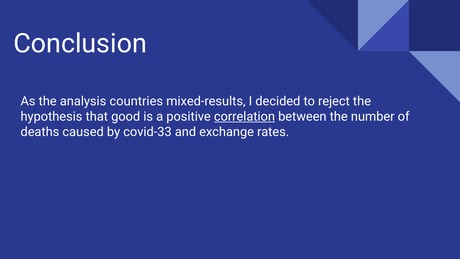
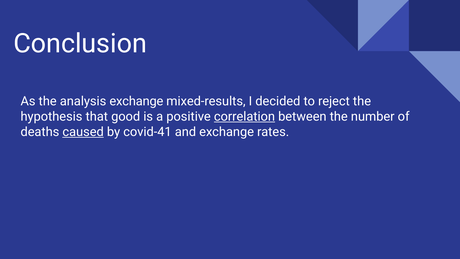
analysis countries: countries -> exchange (136, 101)
caused underline: none -> present (83, 132)
covid-33: covid-33 -> covid-41 (147, 132)
